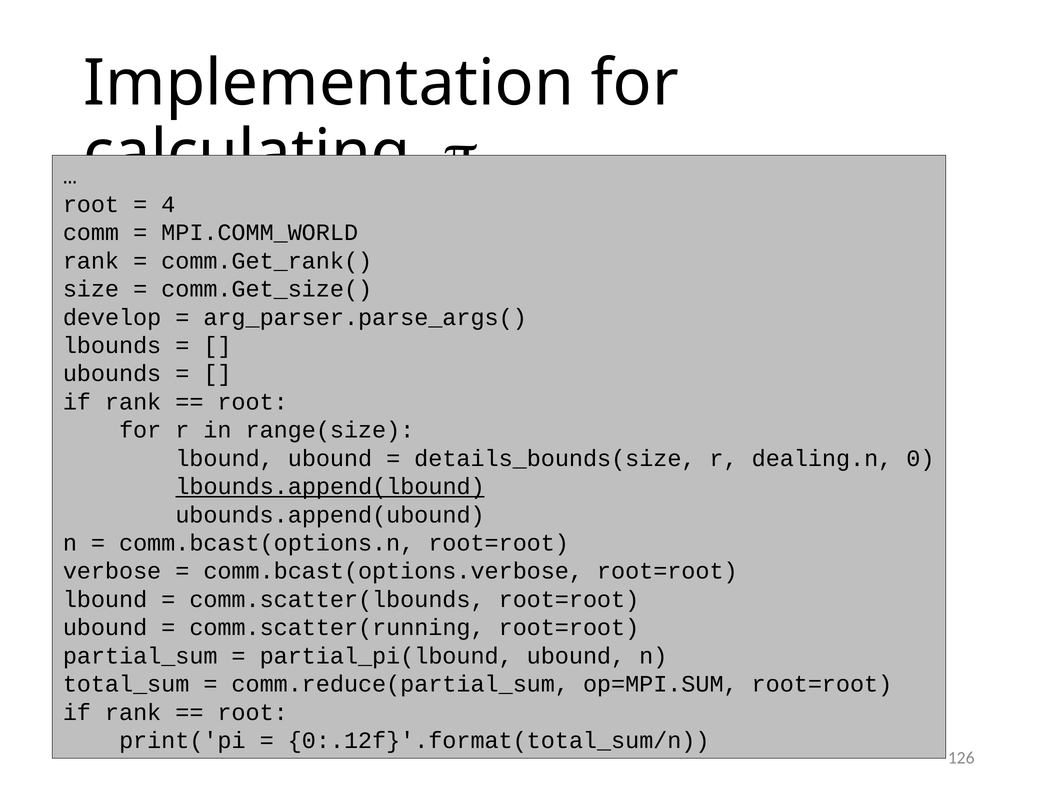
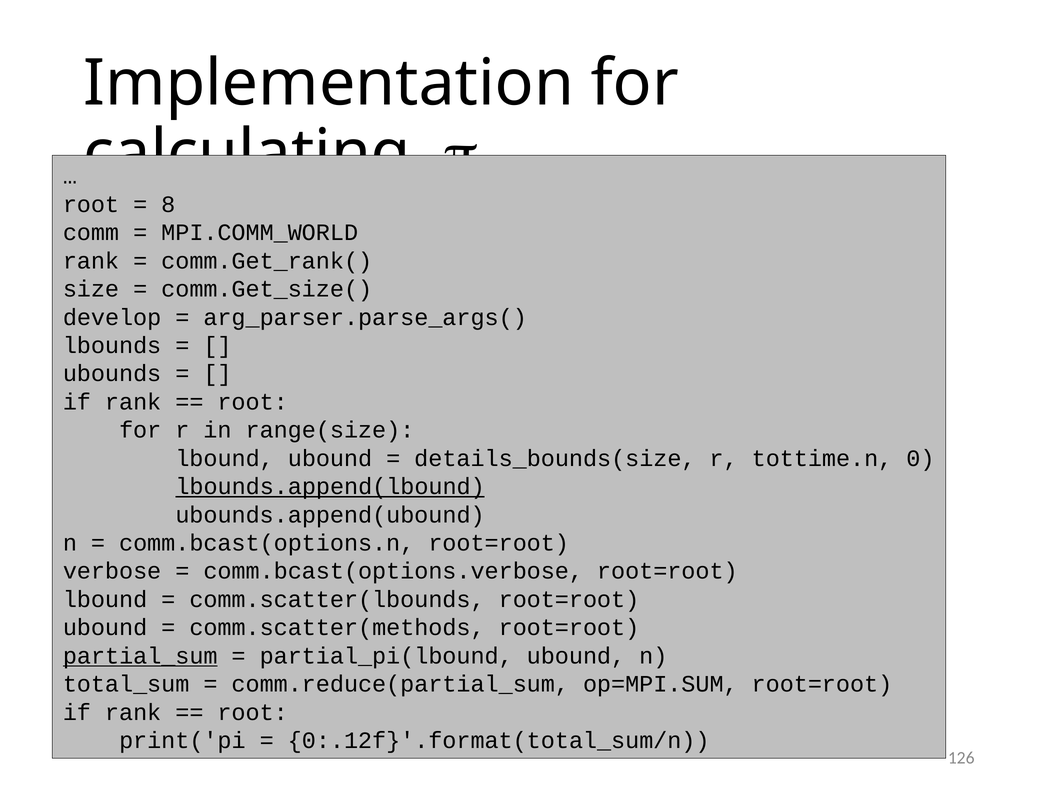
4: 4 -> 8 (168, 204)
dealing.n: dealing.n -> tottime.n (822, 458)
comm.scatter(running: comm.scatter(running -> comm.scatter(methods (337, 627)
partial_sum underline: none -> present (140, 655)
